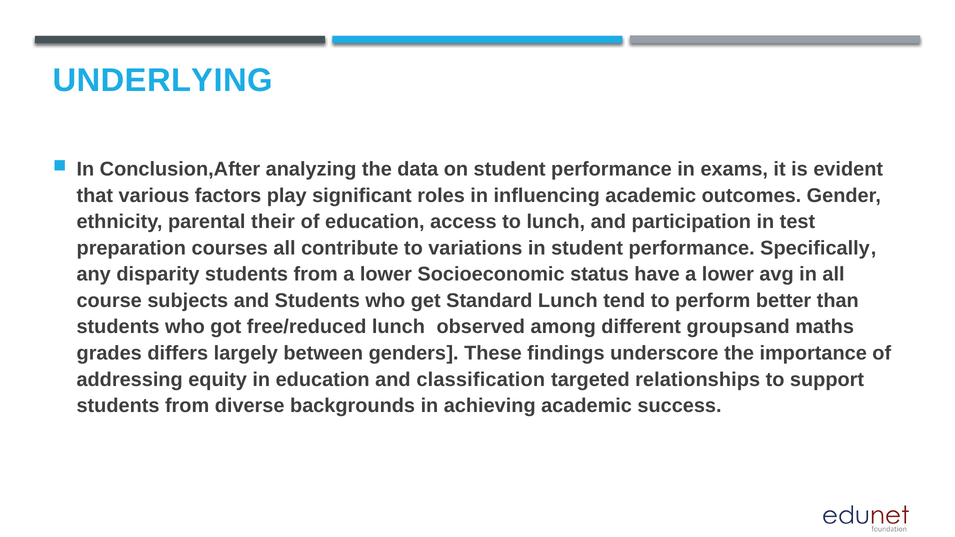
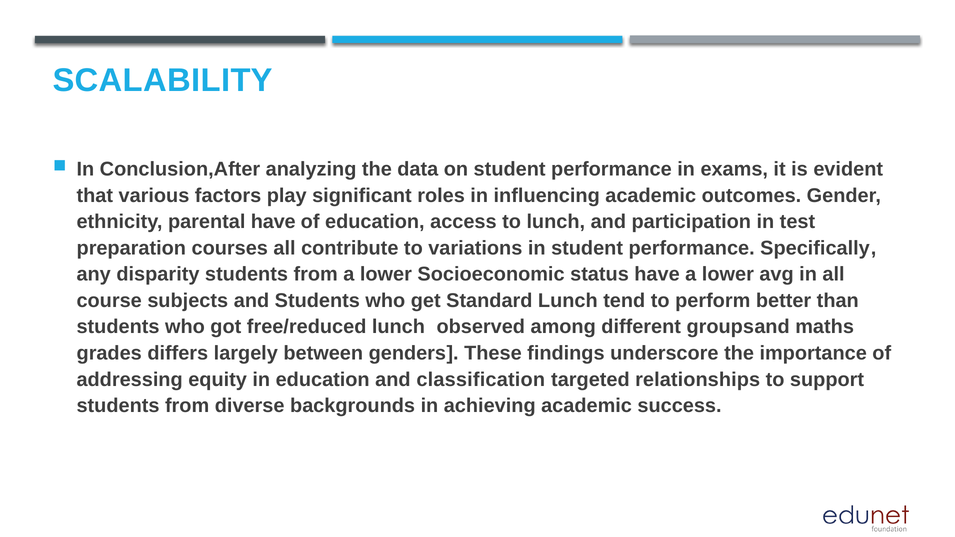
UNDERLYING: UNDERLYING -> SCALABILITY (163, 81)
parental their: their -> have (273, 222)
